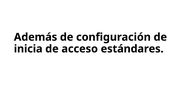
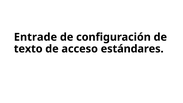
Además: Además -> Entrade (35, 37)
inicia: inicia -> texto (28, 49)
